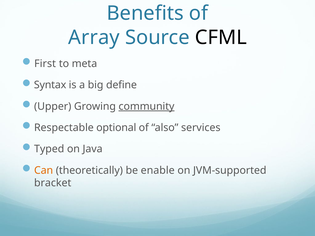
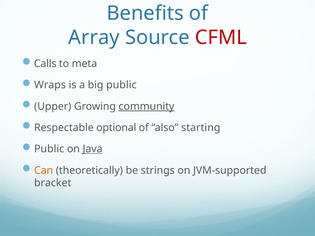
CFML colour: black -> red (221, 38)
First: First -> Calls (45, 64)
Syntax: Syntax -> Wraps (50, 85)
big define: define -> public (121, 85)
services: services -> starting (201, 128)
Typed: Typed -> Public (49, 149)
Java underline: none -> present (93, 149)
enable: enable -> strings (158, 171)
